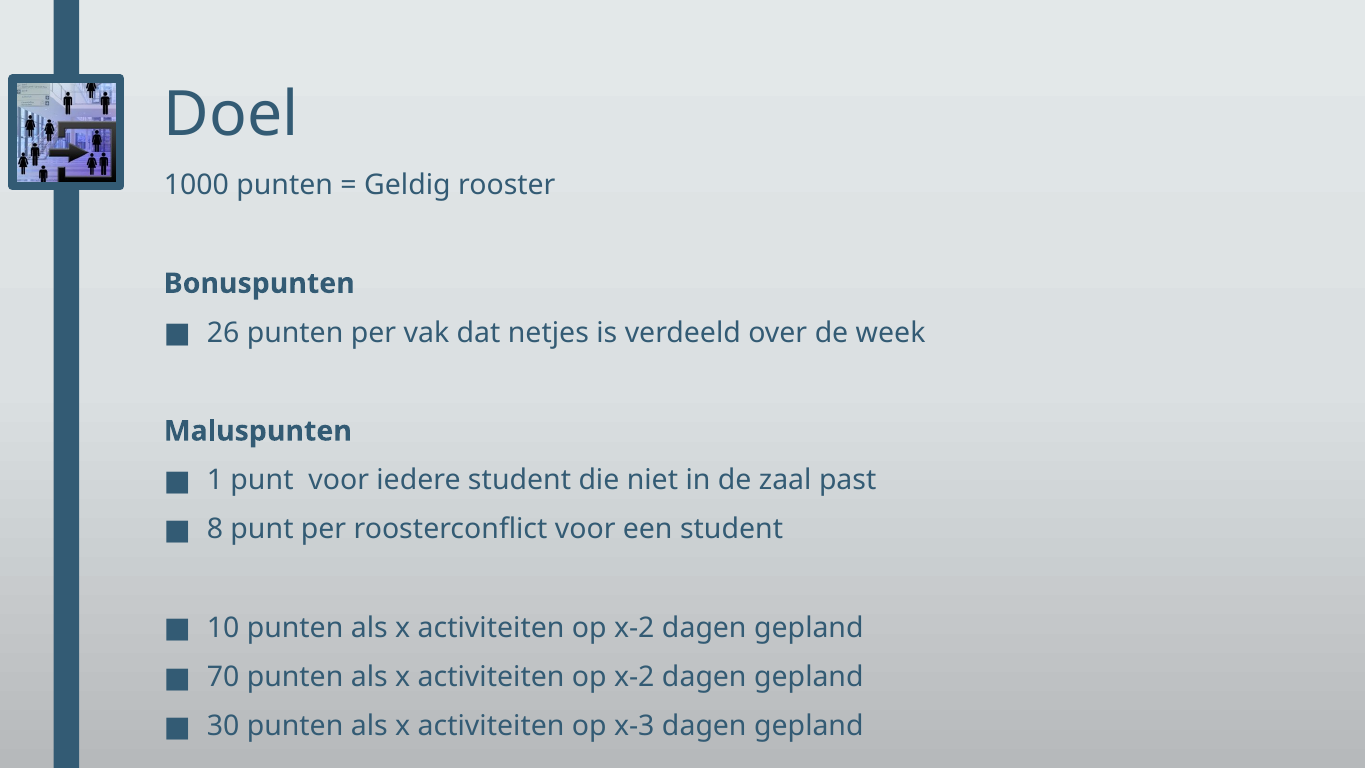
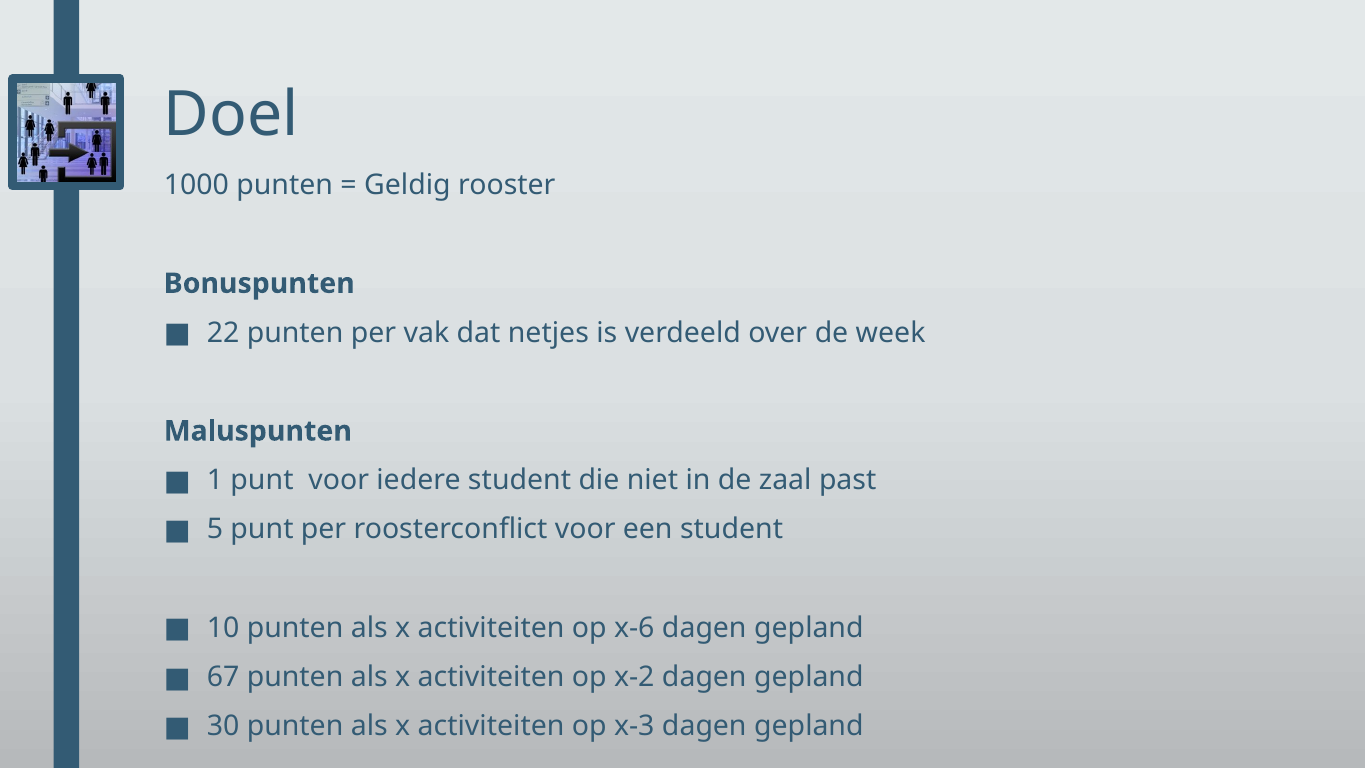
26: 26 -> 22 (223, 333)
8: 8 -> 5 (215, 529)
x-2: x-2 -> x-6 (634, 628)
70: 70 -> 67 (223, 677)
